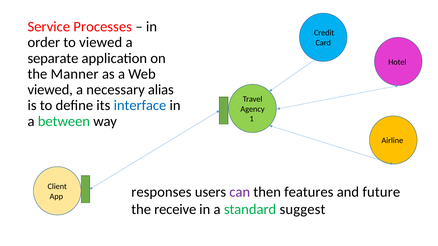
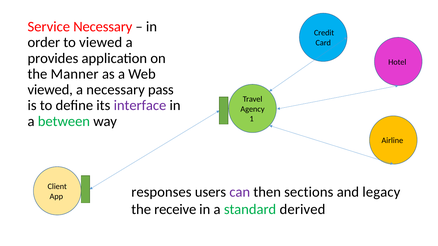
Service Processes: Processes -> Necessary (103, 27)
separate: separate -> provides (53, 58)
alias: alias -> pass (161, 90)
interface colour: blue -> purple (140, 106)
features: features -> sections (309, 192)
future: future -> legacy (381, 192)
suggest: suggest -> derived (303, 210)
